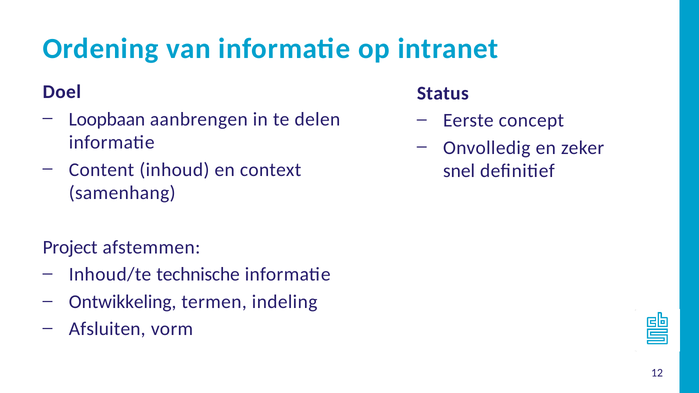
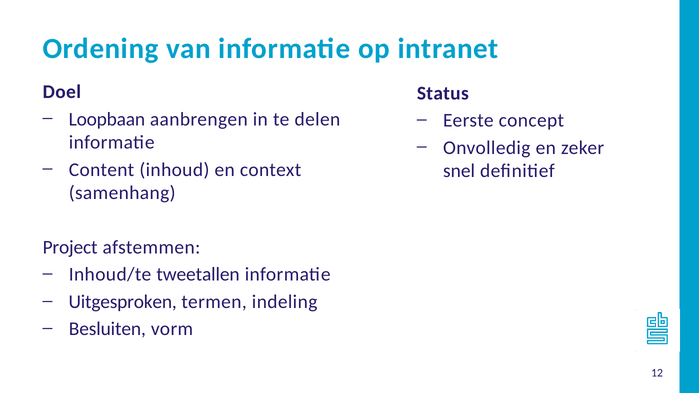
technische: technische -> tweetallen (198, 275)
Ontwikkeling: Ontwikkeling -> Uitgesproken (123, 302)
Afsluiten: Afsluiten -> Besluiten (107, 329)
